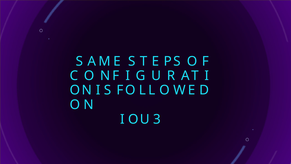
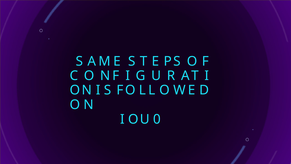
3: 3 -> 0 (157, 119)
